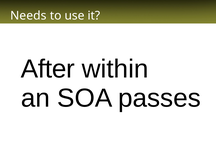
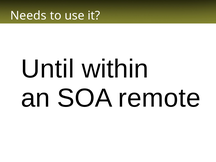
After: After -> Until (48, 69)
passes: passes -> remote (159, 98)
